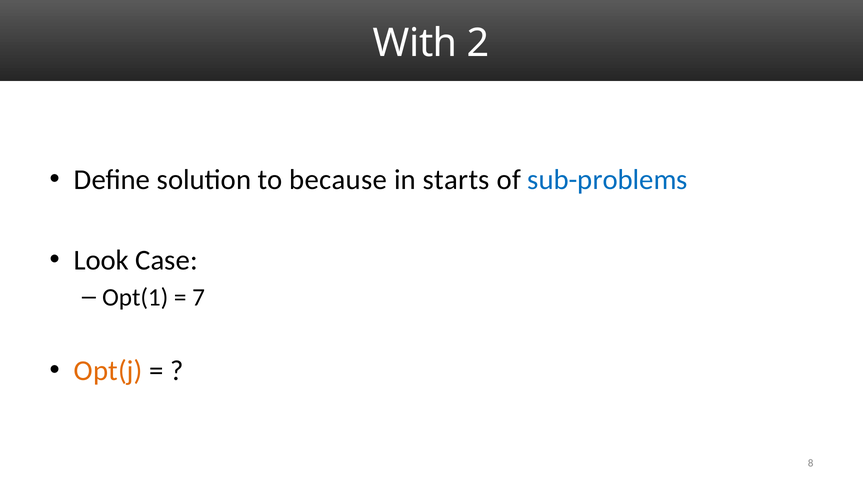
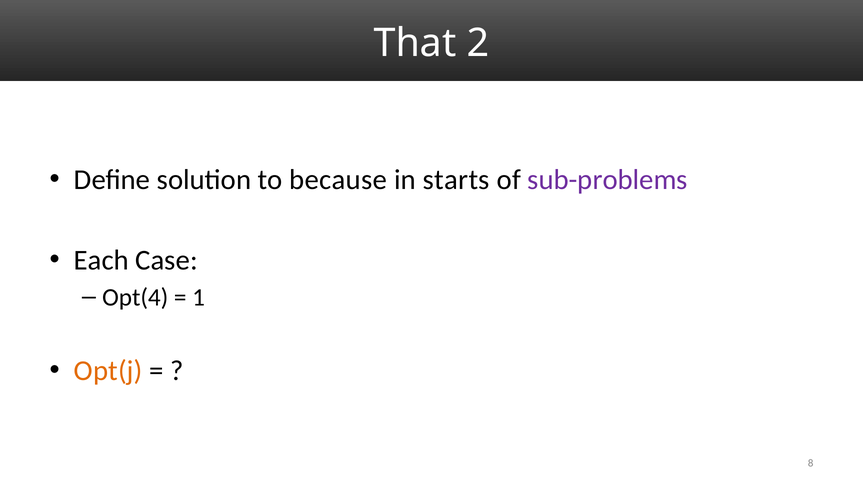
With: With -> That (415, 43)
sub-problems colour: blue -> purple (608, 180)
Look: Look -> Each (101, 260)
Opt(1: Opt(1 -> Opt(4 (135, 298)
7: 7 -> 1 (199, 298)
